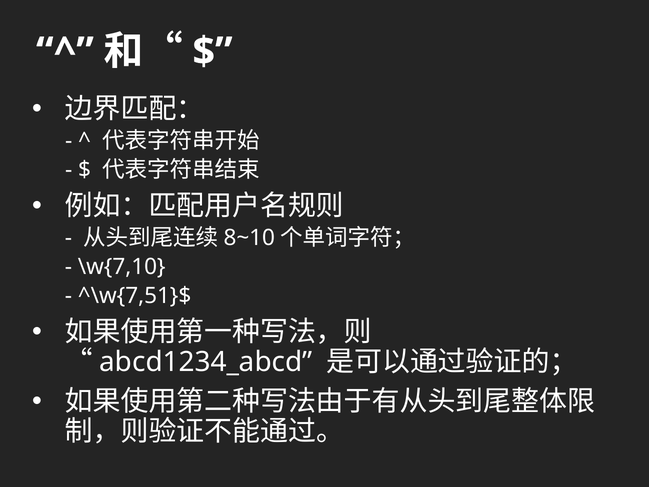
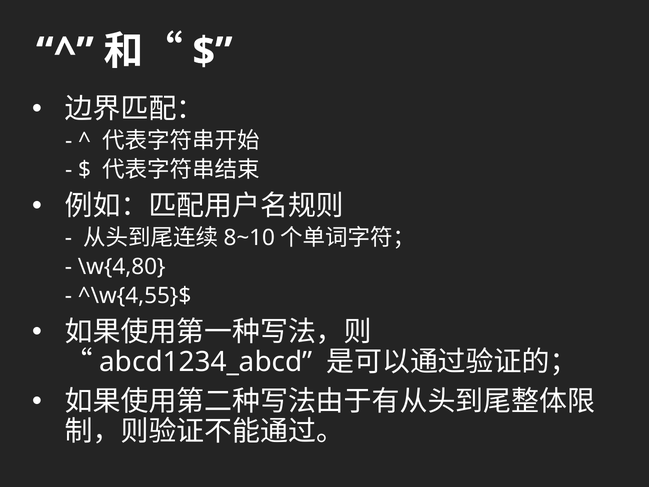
\w{7,10: \w{7,10 -> \w{4,80 (122, 267)
^\w{7,51}$: ^\w{7,51}$ -> ^\w{4,55}$ (135, 295)
